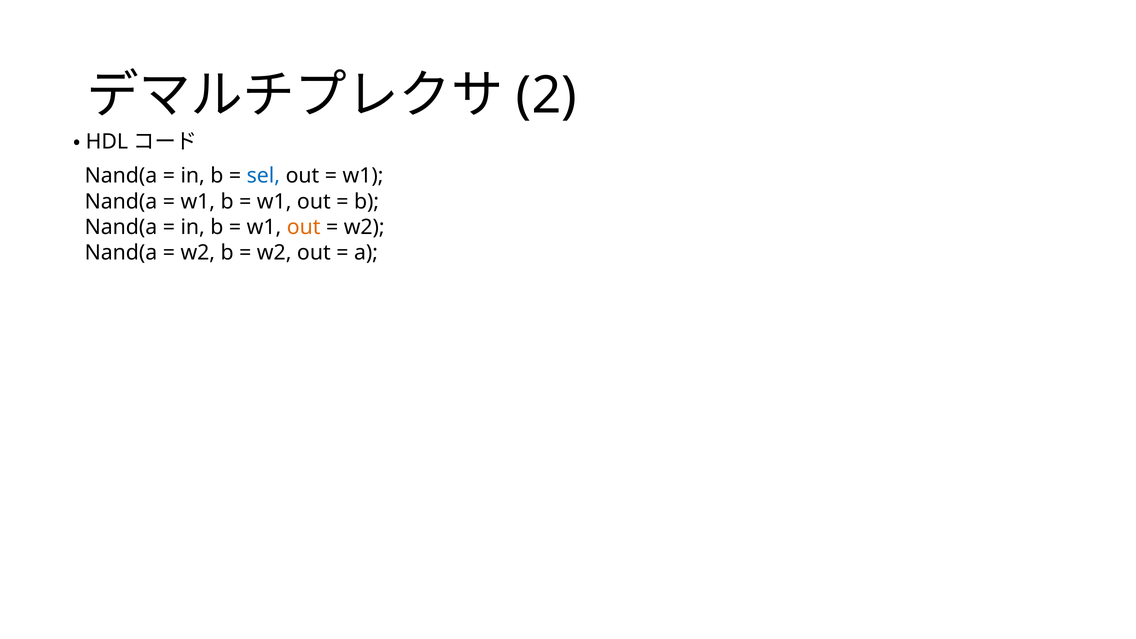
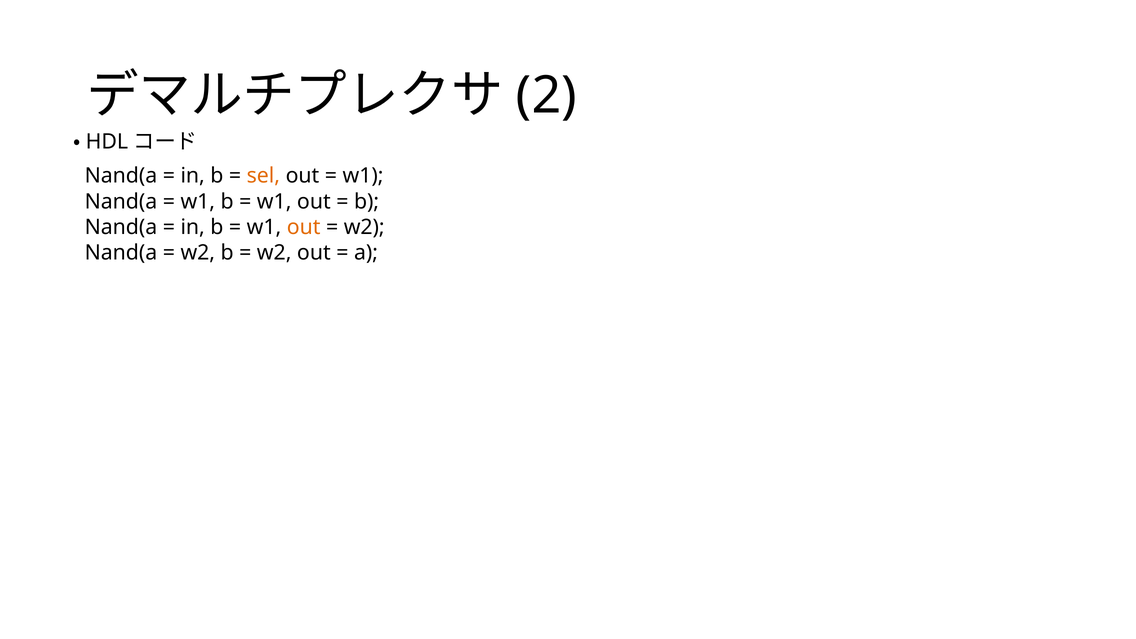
sel colour: blue -> orange (263, 176)
